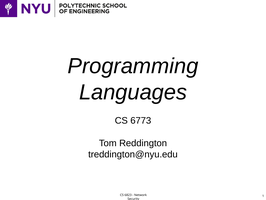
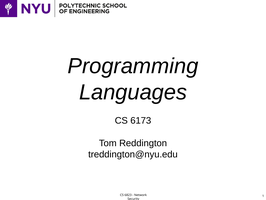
6773: 6773 -> 6173 (141, 120)
